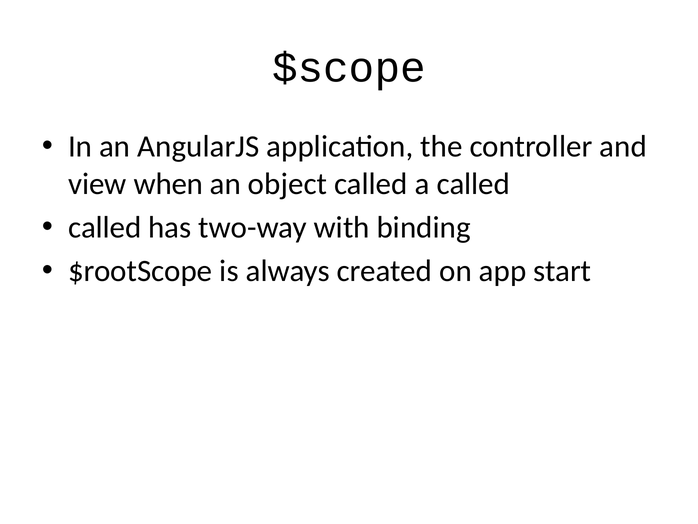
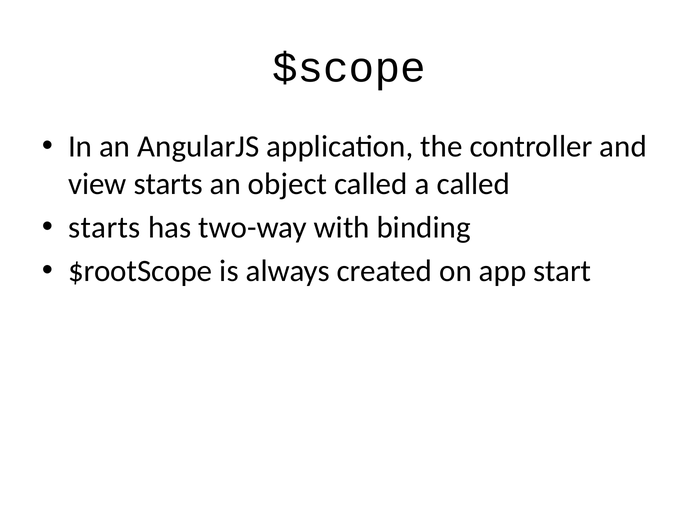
view when: when -> starts (168, 184)
called: called -> starts (104, 227)
